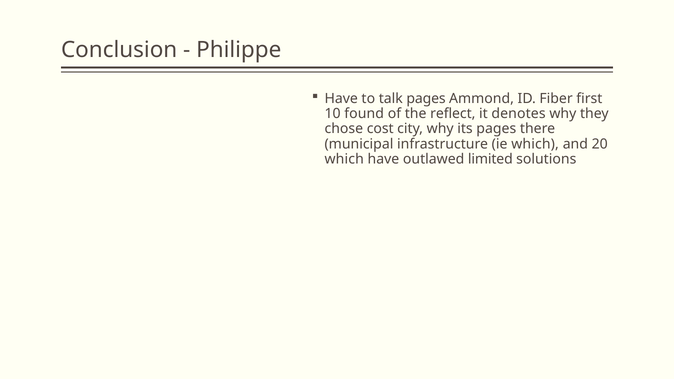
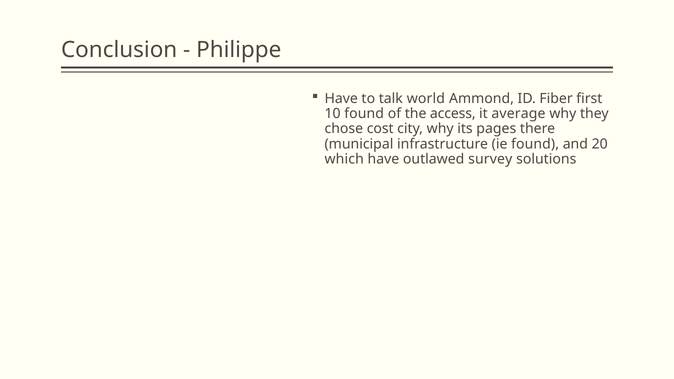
talk pages: pages -> world (426, 98)
reflect: reflect -> access (453, 114)
denotes: denotes -> average (518, 114)
ie which: which -> found (535, 144)
limited: limited -> survey (490, 159)
